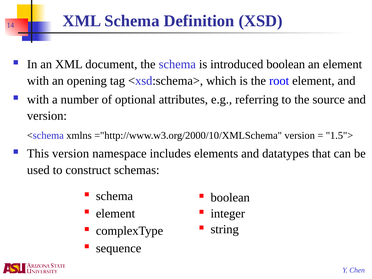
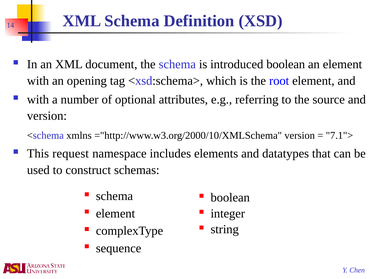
1.5">: 1.5"> -> 7.1"> (339, 135)
This version: version -> request (71, 154)
